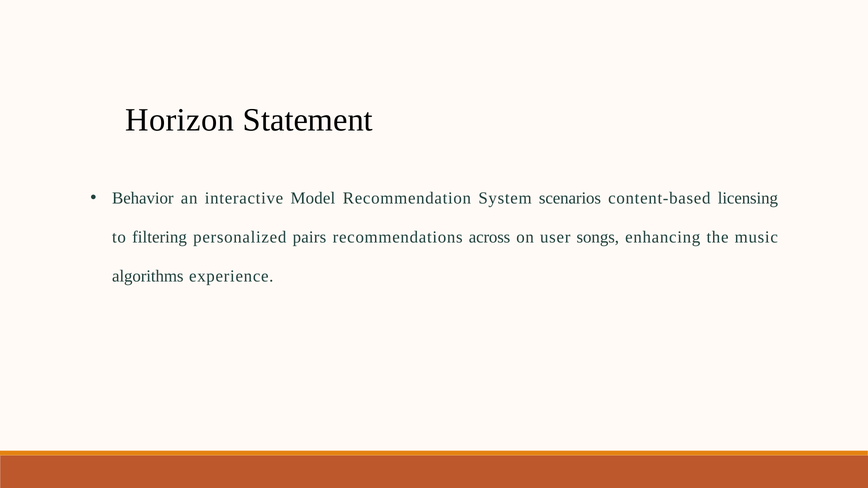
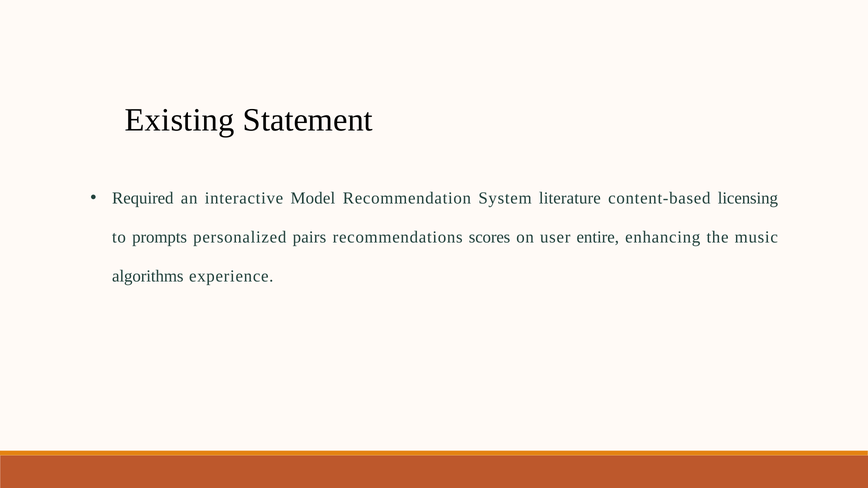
Horizon: Horizon -> Existing (180, 120)
Behavior: Behavior -> Required (143, 198)
scenarios: scenarios -> literature (570, 198)
filtering: filtering -> prompts (160, 237)
across: across -> scores (490, 237)
songs: songs -> entire (598, 237)
